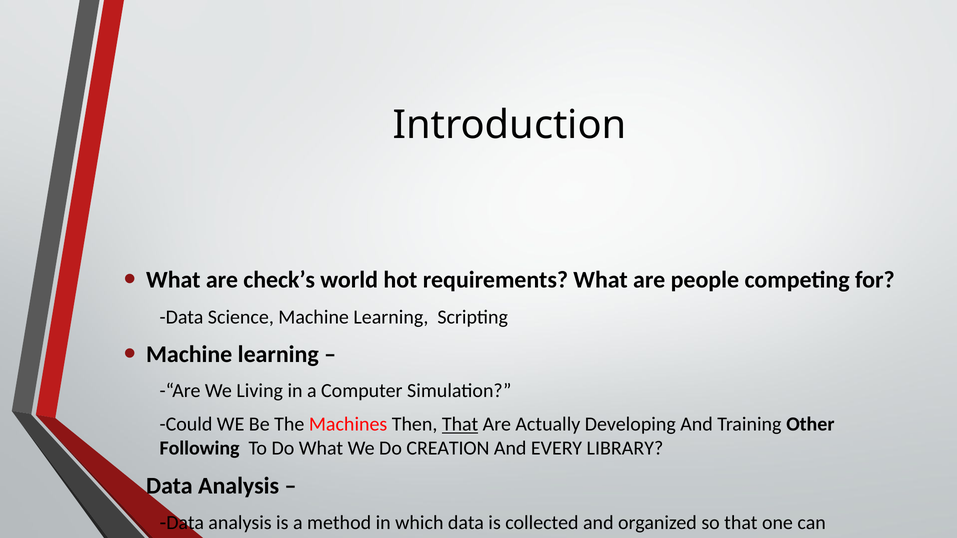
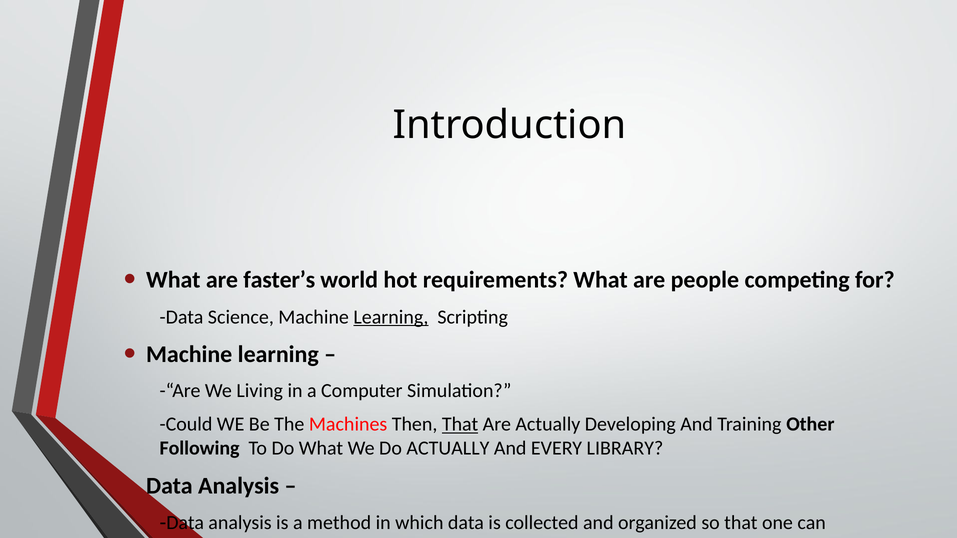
check’s: check’s -> faster’s (279, 280)
Learning underline: none -> present (391, 317)
Do CREATION: CREATION -> ACTUALLY (448, 449)
